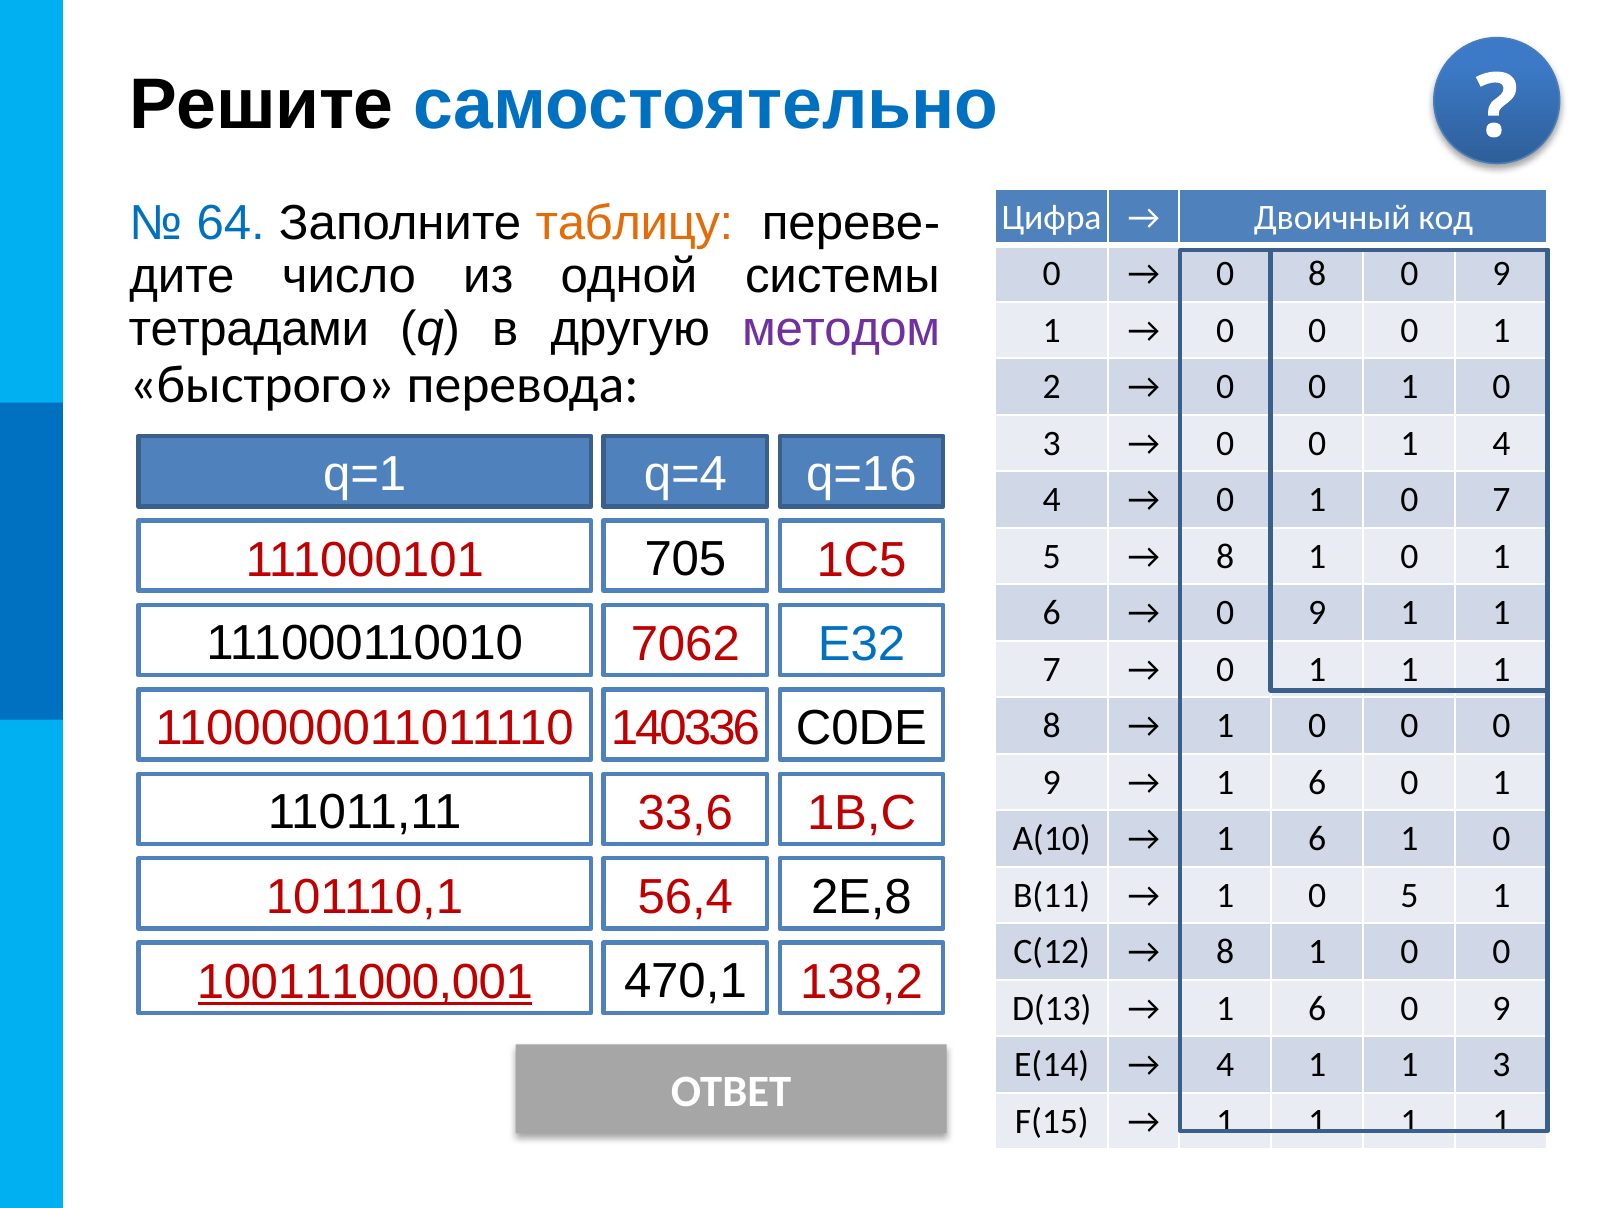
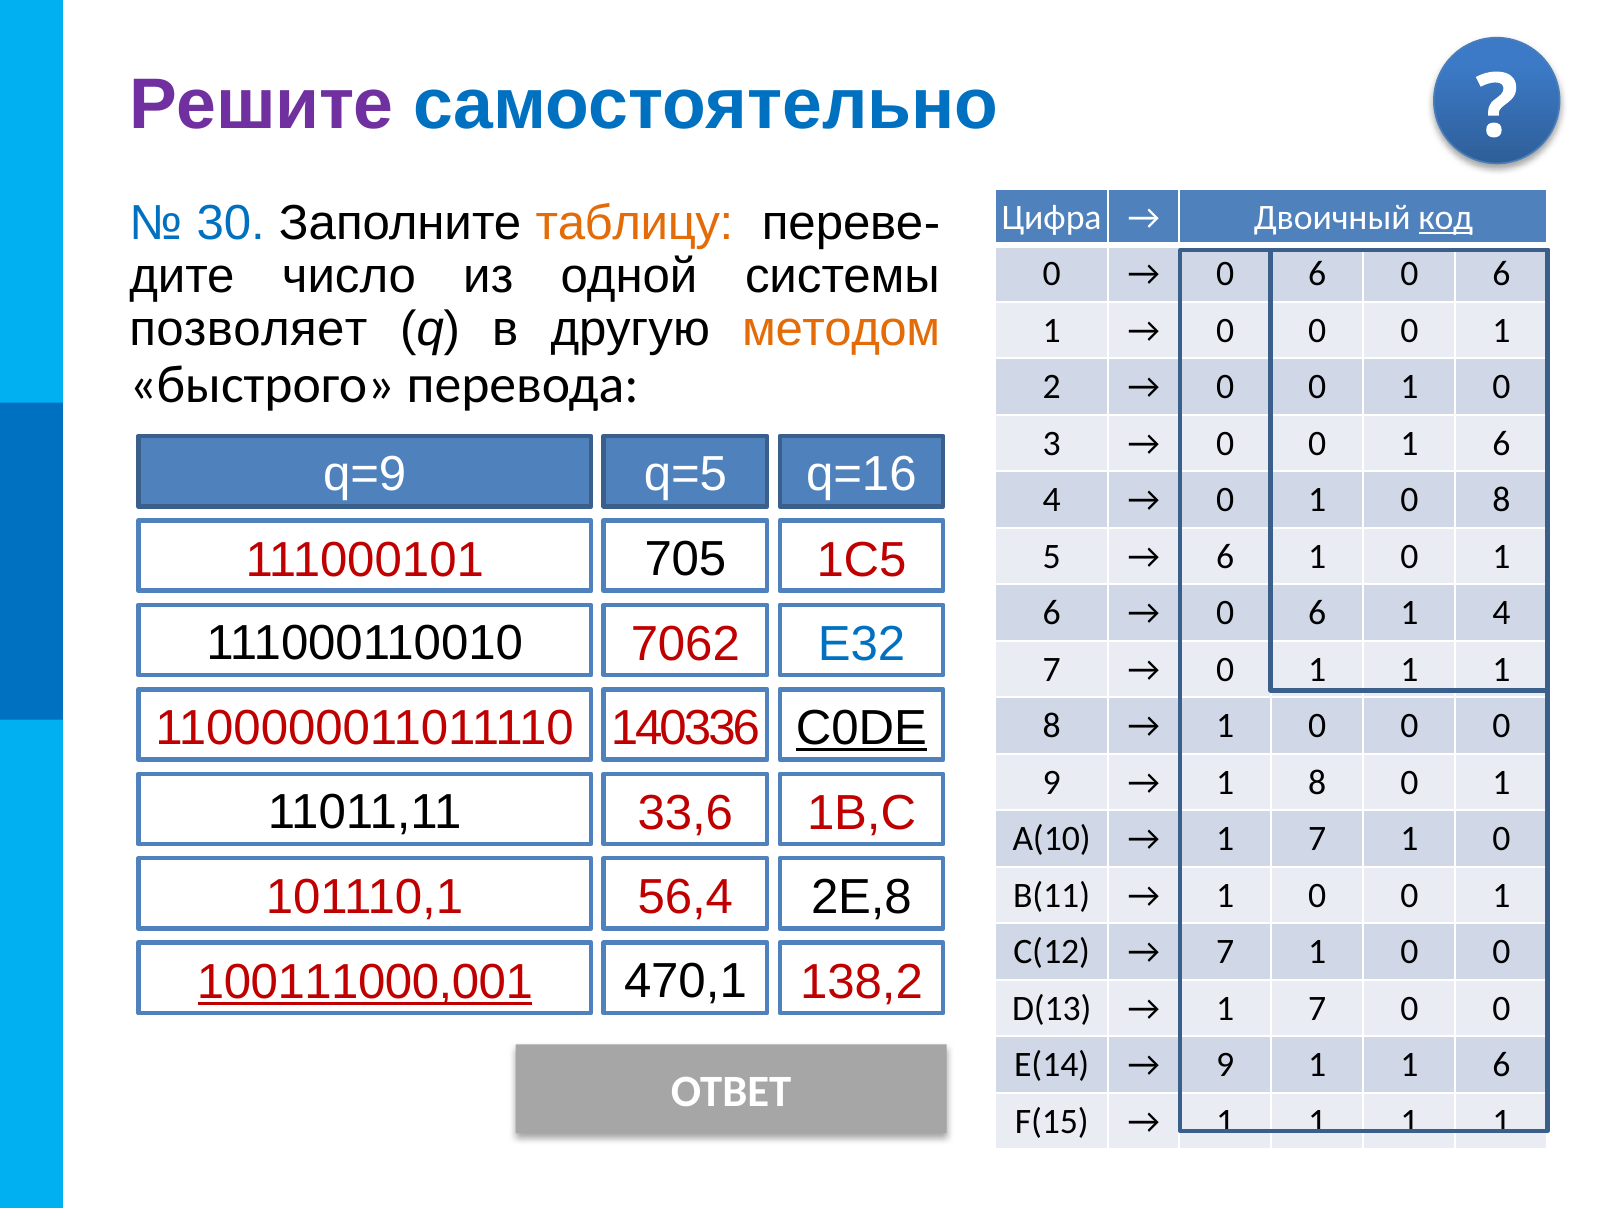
Решите colour: black -> purple (262, 105)
64: 64 -> 30 (231, 223)
код underline: none -> present (1446, 217)
8: 8 -> 6 (1317, 274)
9: 9 -> 6 (1501, 274)
тетрадами: тетрадами -> позволяет (248, 329)
методом colour: purple -> orange (841, 329)
0 0 1 4: 4 -> 6 (1501, 443)
q=1: q=1 -> q=9 (365, 474)
q=4: q=4 -> q=5 (685, 474)
0 7: 7 -> 8 (1501, 500)
8: 8 -> 6 (1225, 556)
9: 9 -> 6 (1317, 613)
1: 1 -> 4 (1501, 613)
C0DE underline: none -> present (861, 728)
6: 6 -> 8 (1317, 782)
6: 6 -> 7 (1317, 839)
5: 5 -> 0 (1409, 895)
8: 8 -> 7 (1225, 952)
6: 6 -> 7 (1317, 1008)
9: 9 -> 0 (1501, 1008)
4: 4 -> 9 (1225, 1064)
1 1 3: 3 -> 6 (1501, 1064)
